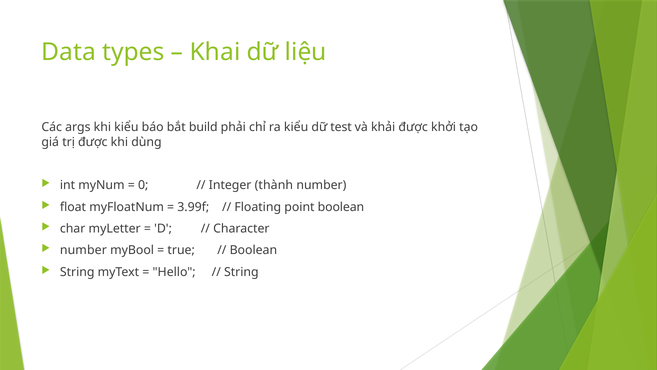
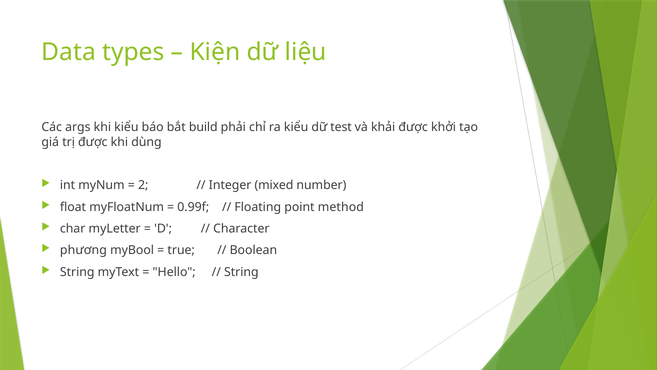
Khai: Khai -> Kiện (215, 52)
0: 0 -> 2 (143, 185)
thành: thành -> mixed (274, 185)
3.99f: 3.99f -> 0.99f (193, 207)
point boolean: boolean -> method (341, 207)
number: number -> phương (83, 250)
